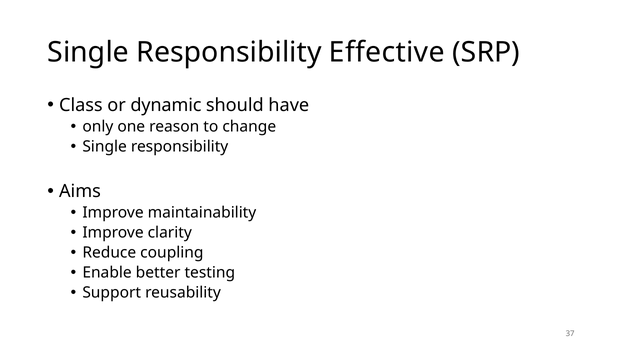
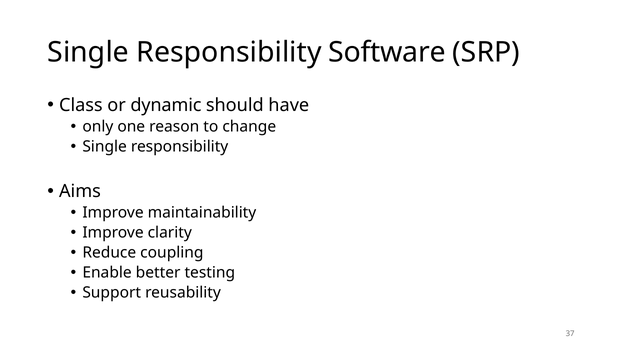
Effective: Effective -> Software (387, 52)
